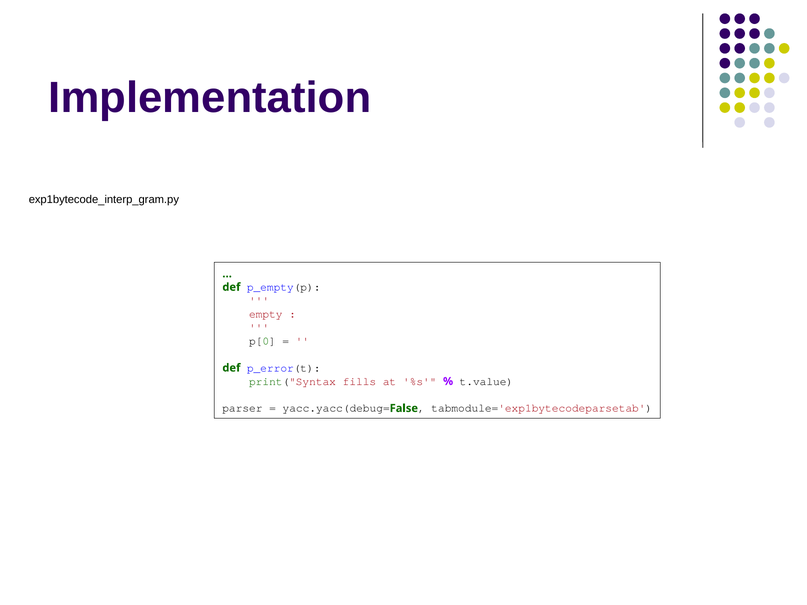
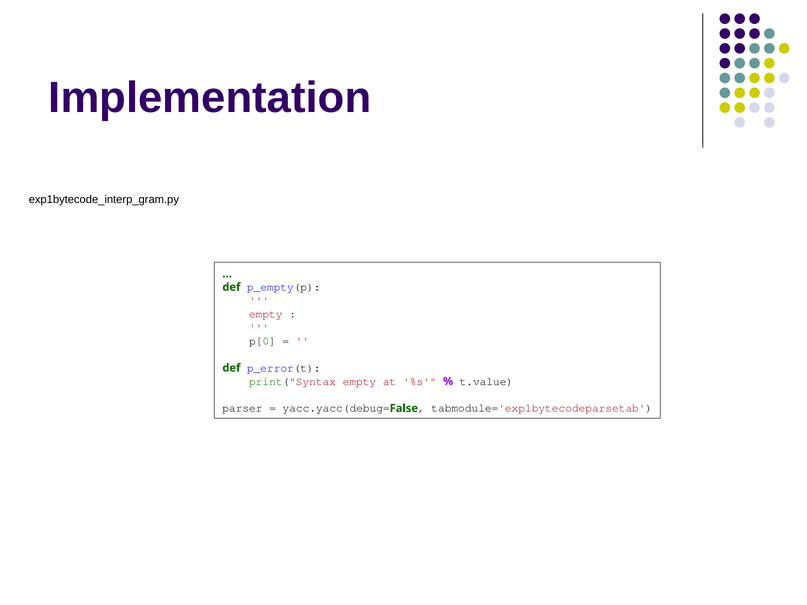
print("Syntax fills: fills -> empty (359, 381)
